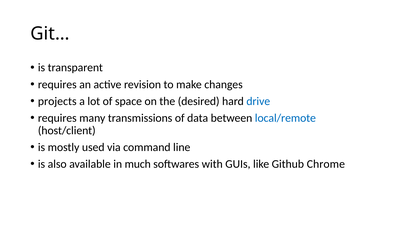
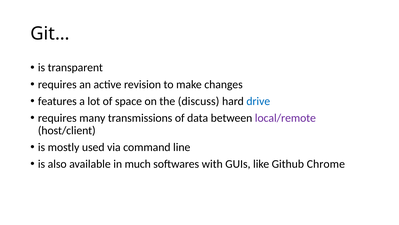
projects: projects -> features (57, 101)
desired: desired -> discuss (199, 101)
local/remote colour: blue -> purple (285, 118)
